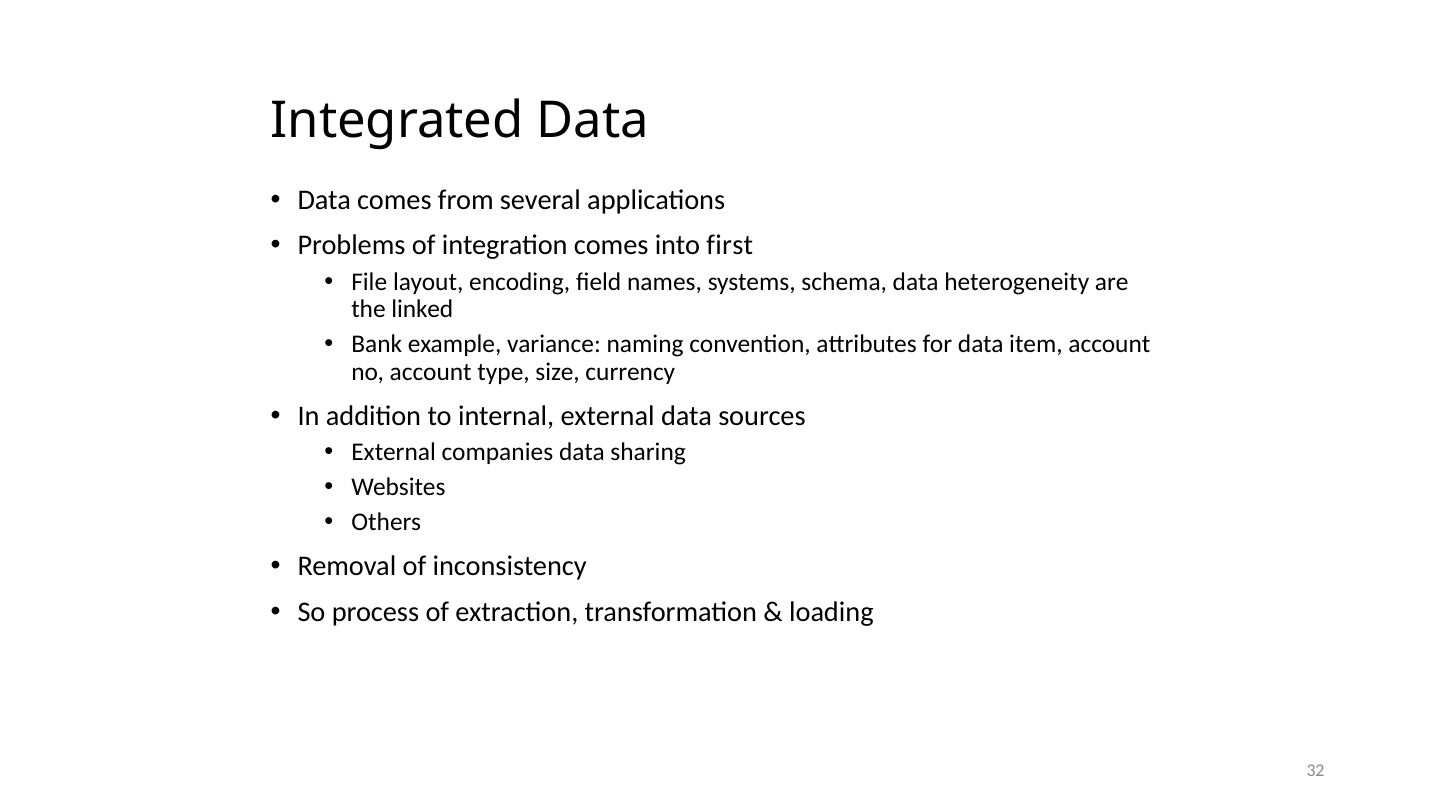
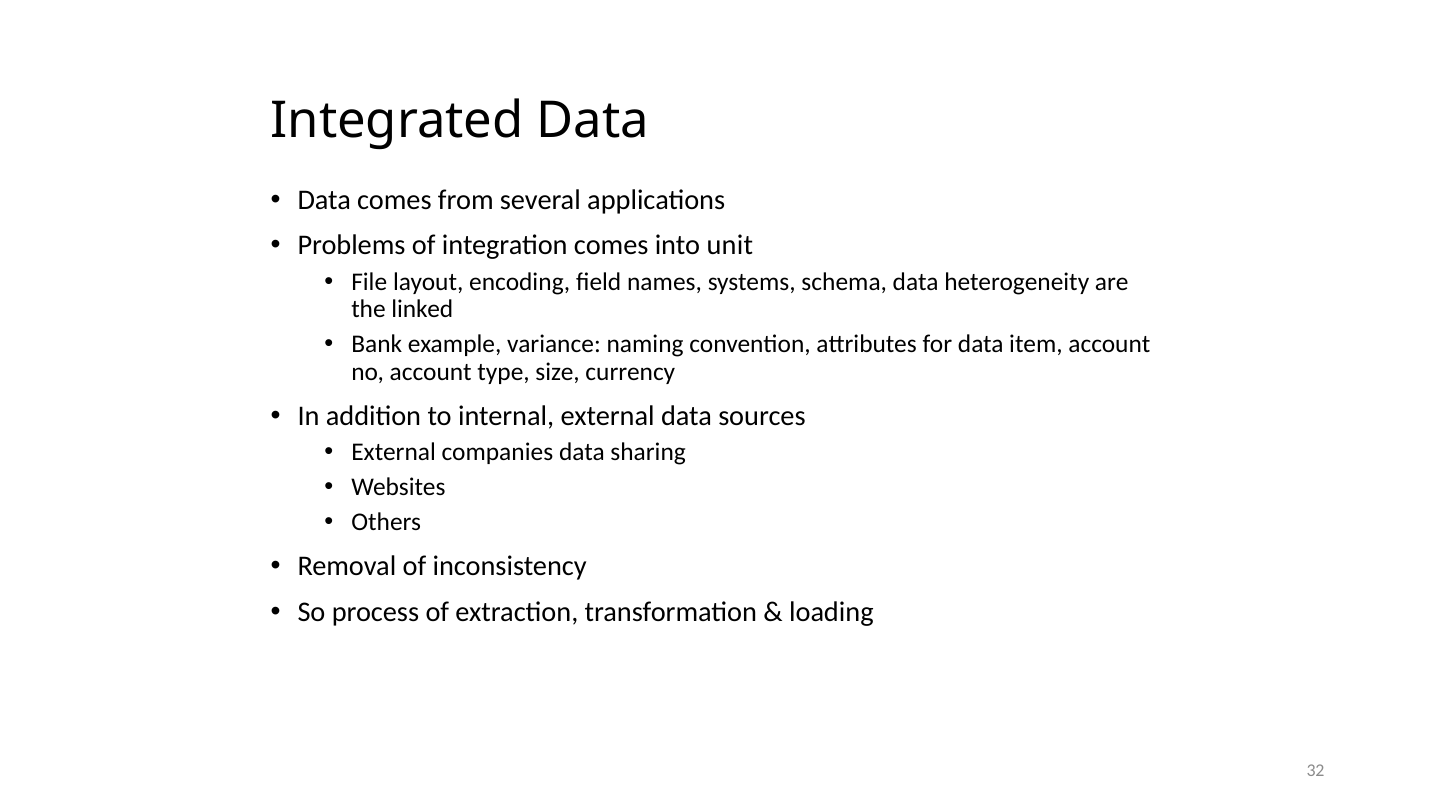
first: first -> unit (730, 245)
